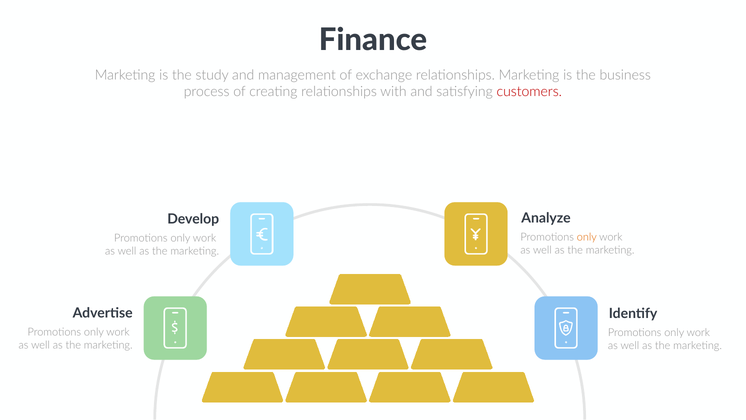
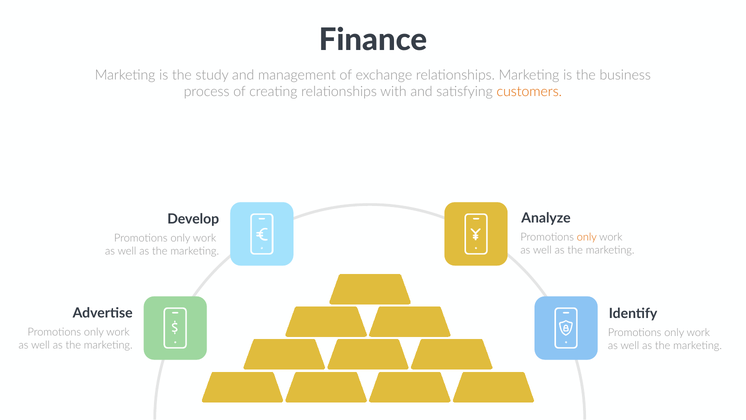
customers colour: red -> orange (529, 92)
